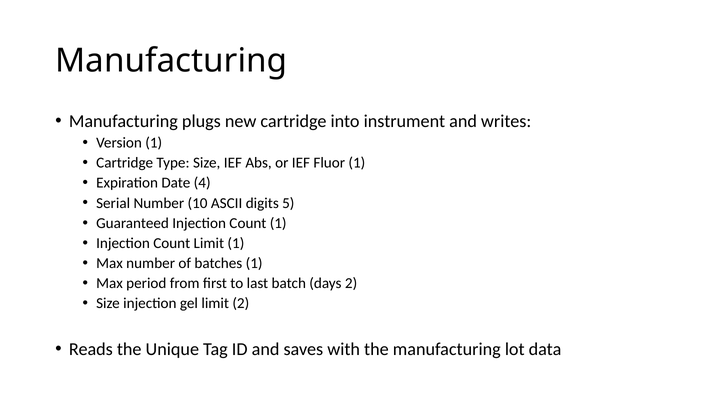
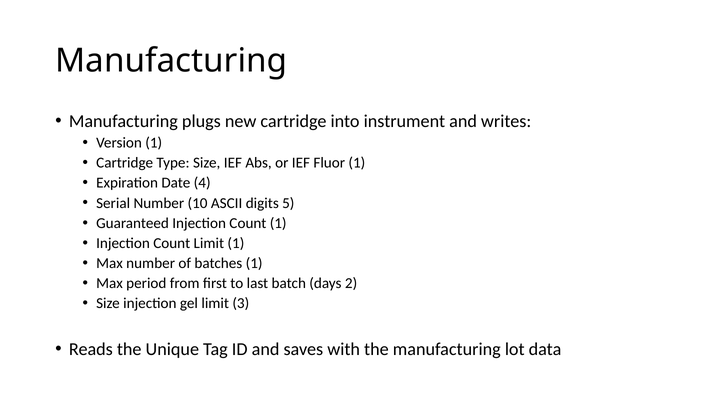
limit 2: 2 -> 3 (241, 304)
